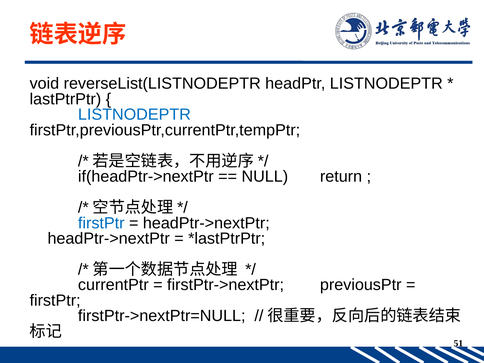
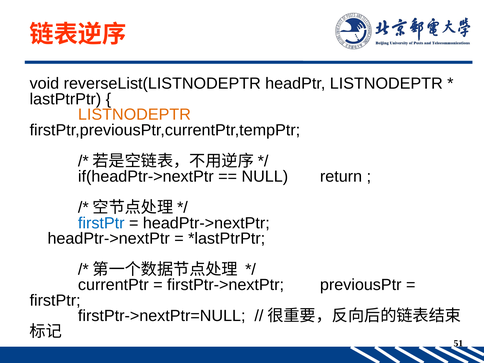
LISTNODEPTR colour: blue -> orange (134, 115)
